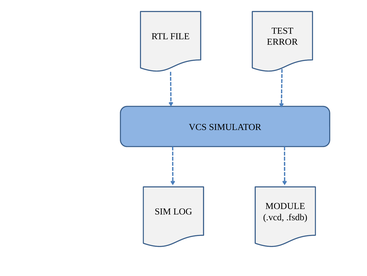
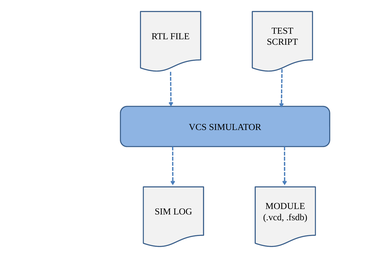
ERROR: ERROR -> SCRIPT (282, 42)
